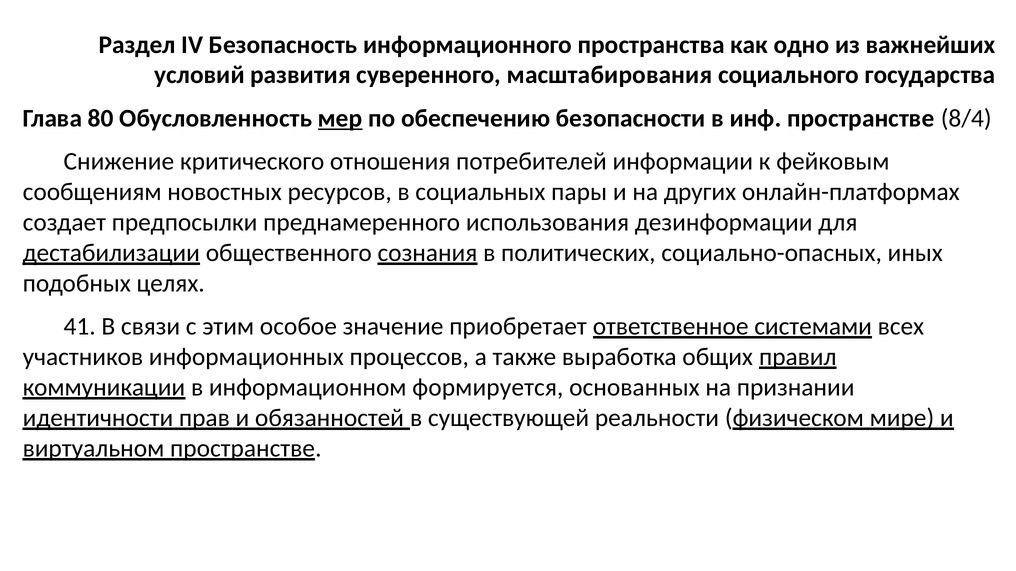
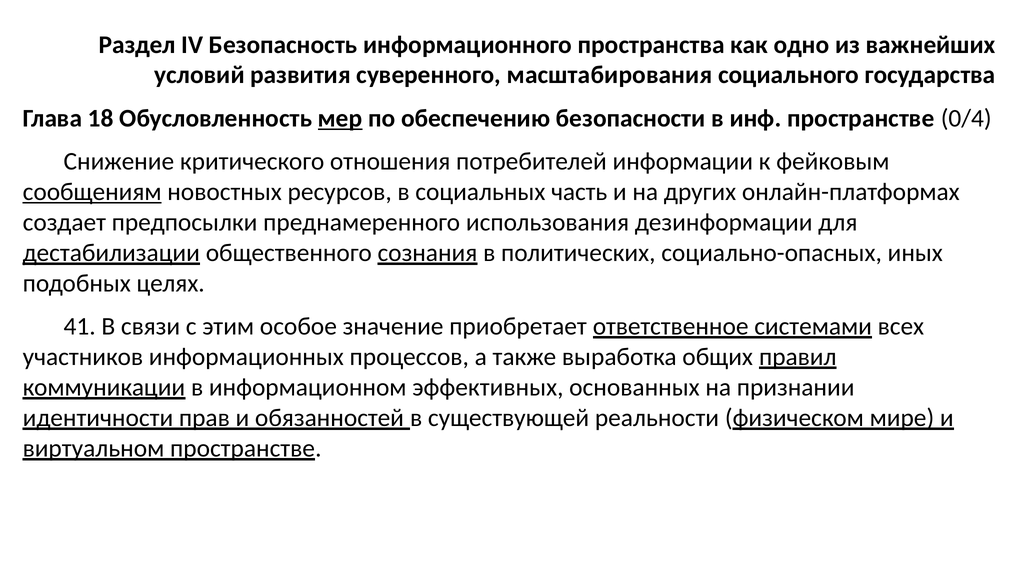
80: 80 -> 18 (101, 118)
8/4: 8/4 -> 0/4 (966, 118)
сообщениям underline: none -> present (92, 192)
пары: пары -> часть (579, 192)
формируется: формируется -> эффективных (488, 388)
